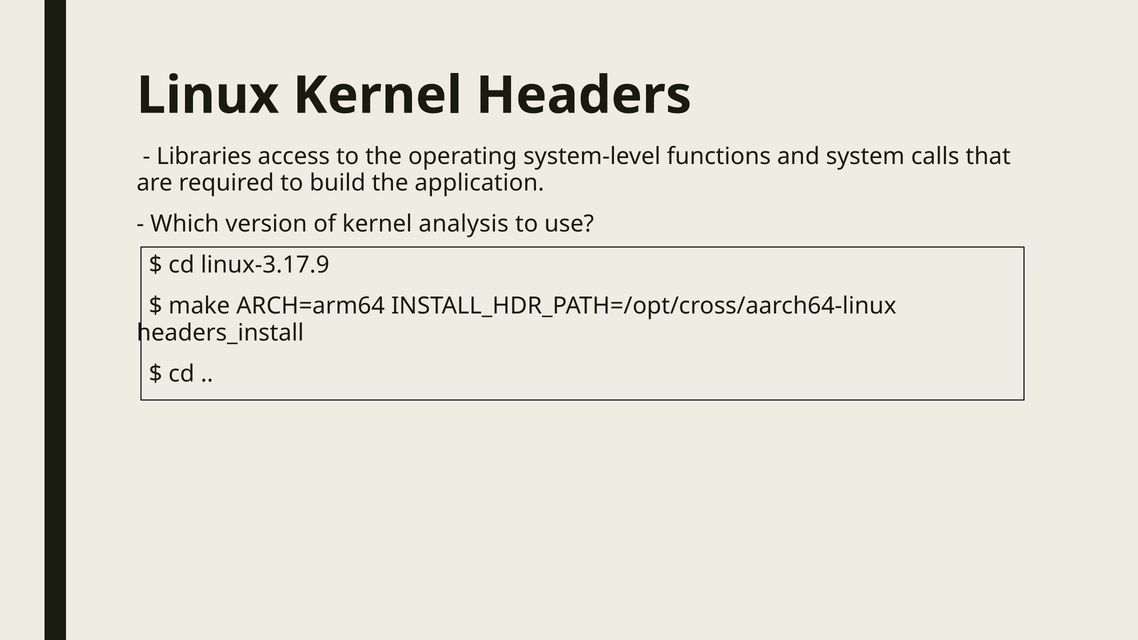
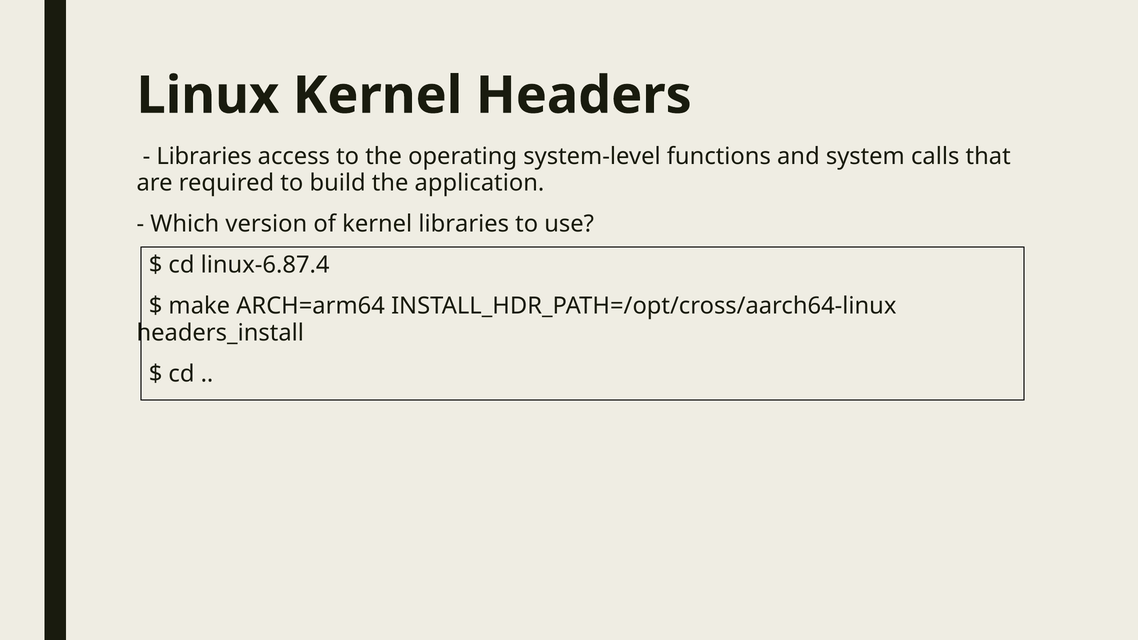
kernel analysis: analysis -> libraries (464, 224)
linux-3.17.9: linux-3.17.9 -> linux-6.87.4 (265, 265)
